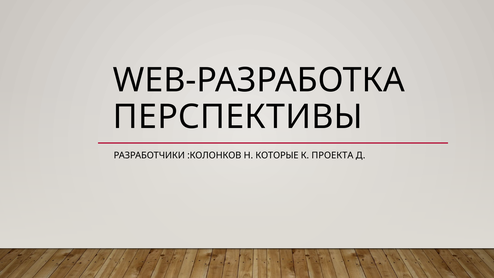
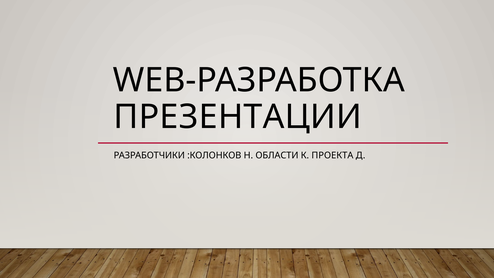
ПЕРСПЕКТИВЫ: ПЕРСПЕКТИВЫ -> ПРЕЗЕНТАЦИИ (238, 117)
КОТОРЫЕ: КОТОРЫЕ -> ОБЛАСТИ (277, 155)
